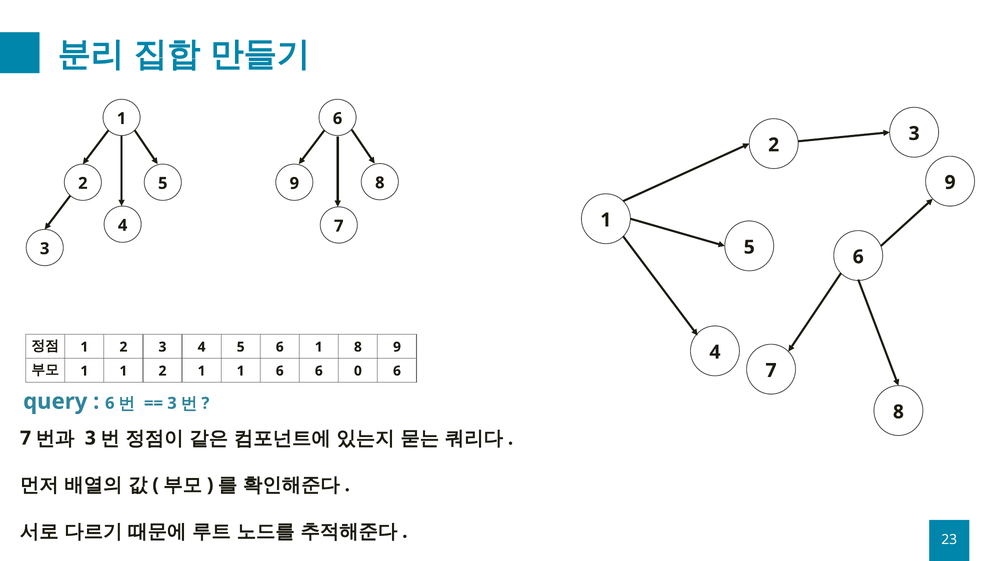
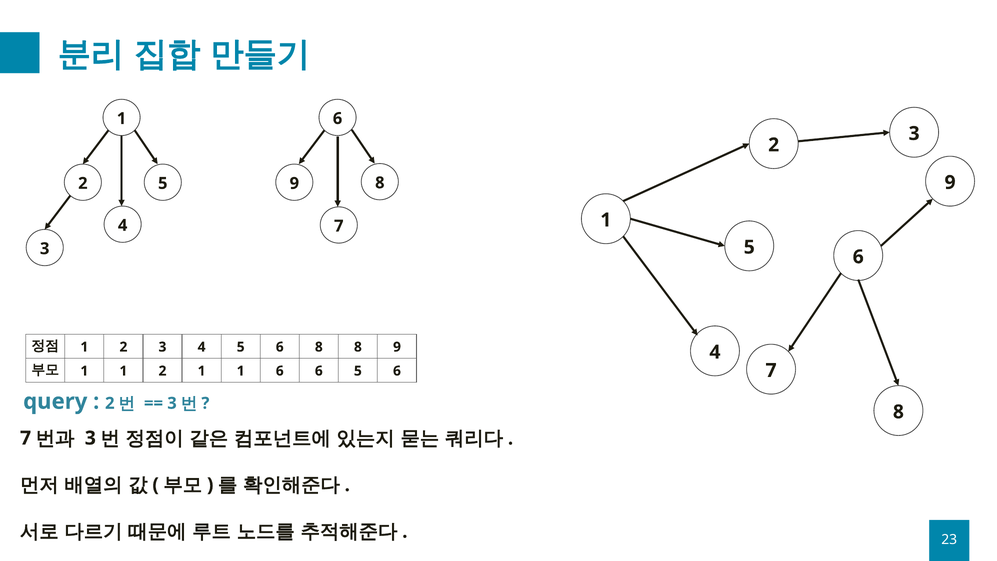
5 6 1: 1 -> 8 (319, 347)
6 0: 0 -> 5 (358, 371)
6: 6 -> 2 (110, 403)
